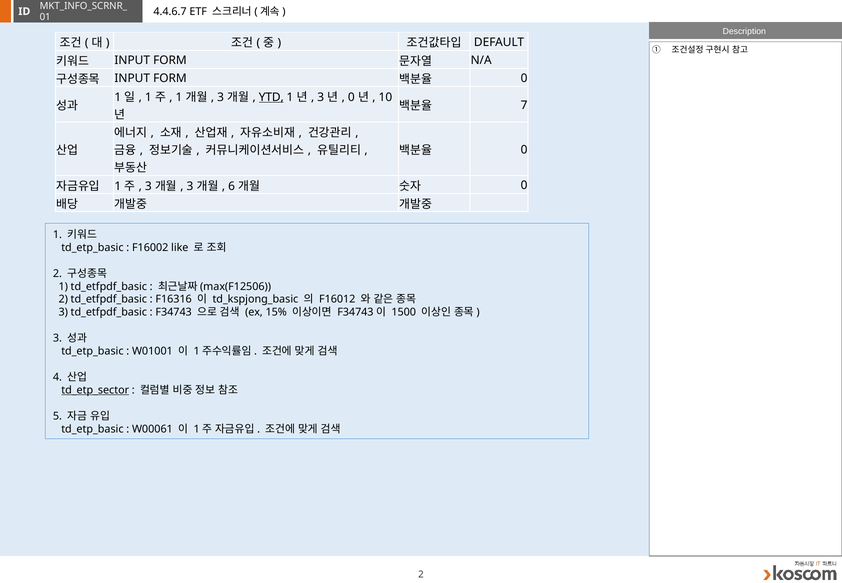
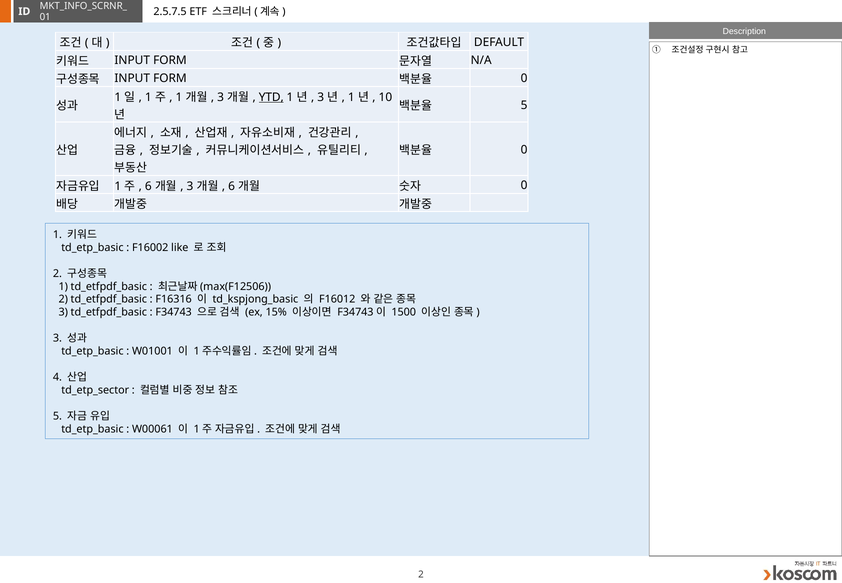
4.4.6.7: 4.4.6.7 -> 2.5.7.5 (170, 12)
0: 0 -> 1 (351, 97)
7: 7 -> 5 (524, 105)
3: 3 -> 6 (148, 186)
td_etp_sector underline: present -> none (95, 390)
